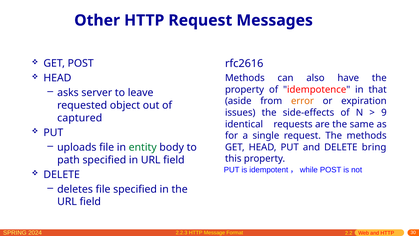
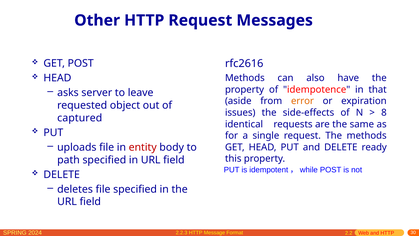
9: 9 -> 8 (384, 112)
entity colour: green -> red (143, 147)
bring: bring -> ready (374, 147)
